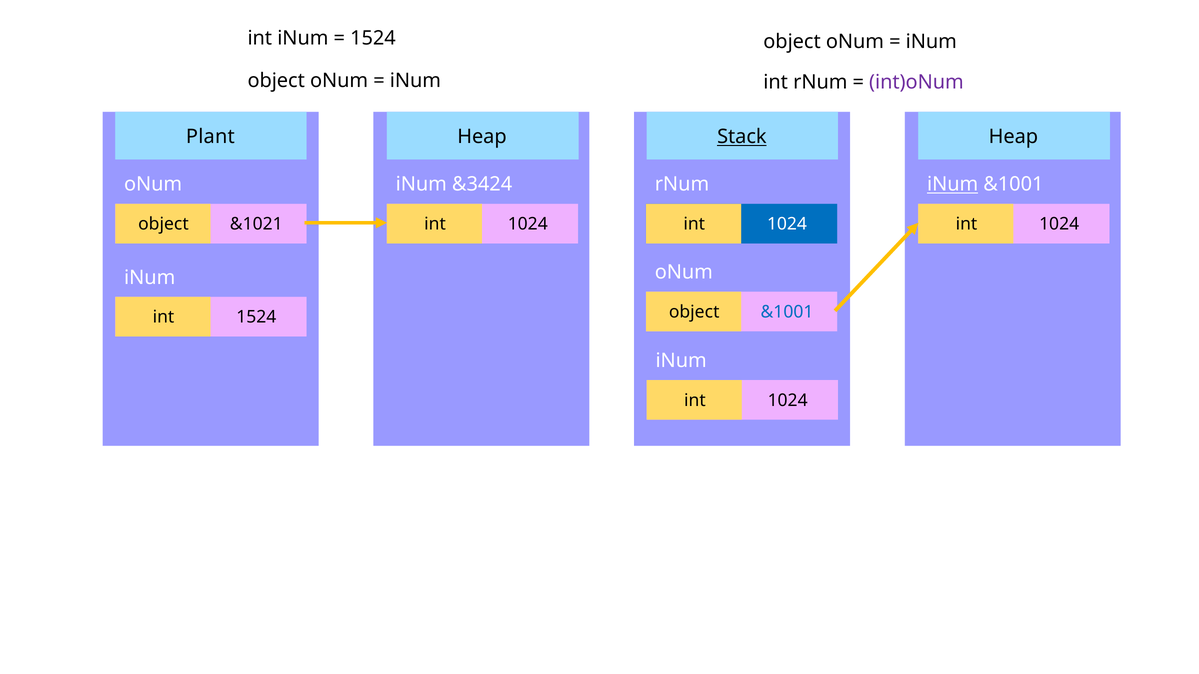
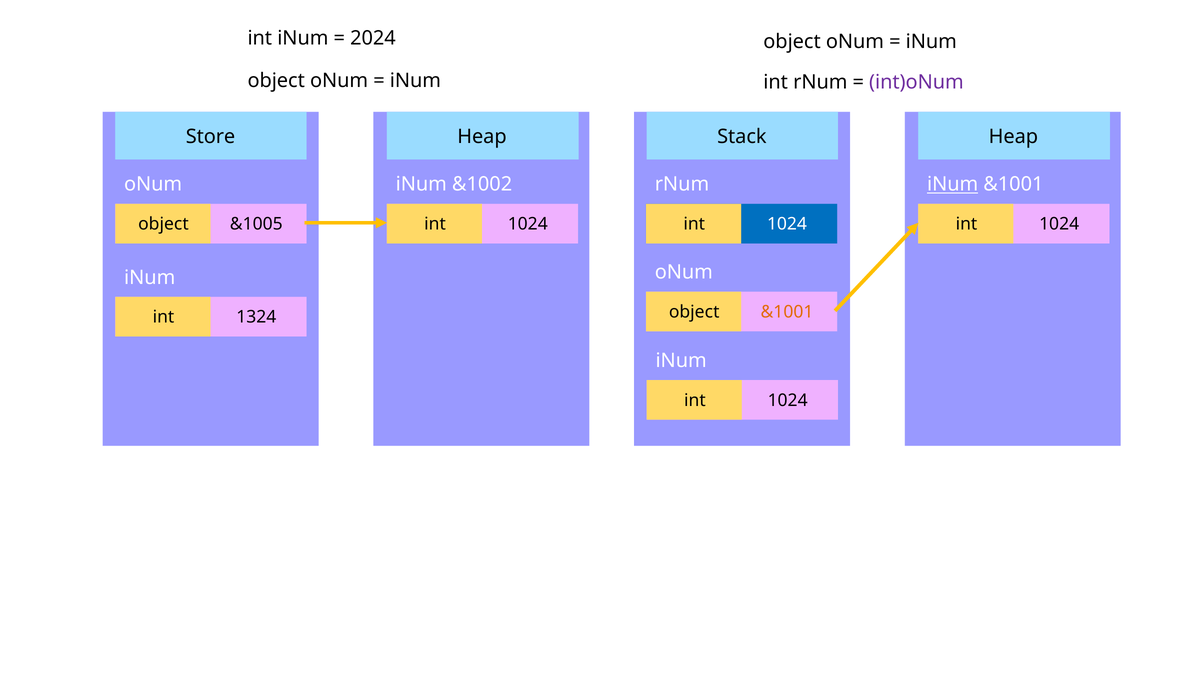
1524: 1524 -> 2024 (373, 38)
Plant: Plant -> Store (211, 137)
Stack underline: present -> none (742, 137)
&3424: &3424 -> &1002 (482, 184)
&1021: &1021 -> &1005 (256, 224)
&1001 colour: blue -> orange (787, 312)
1524: 1524 -> 1324 (256, 317)
